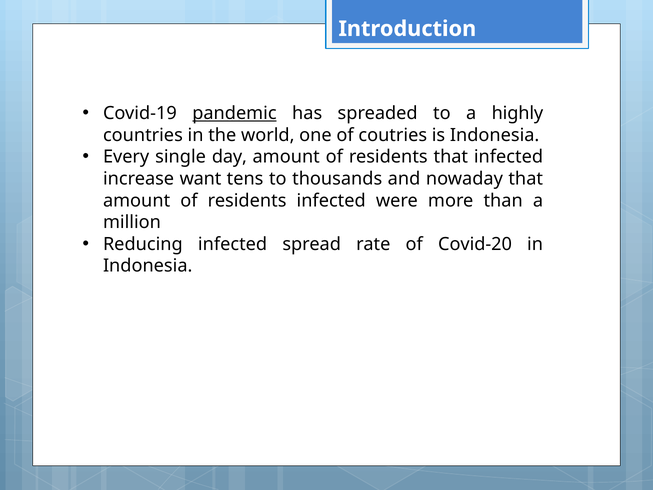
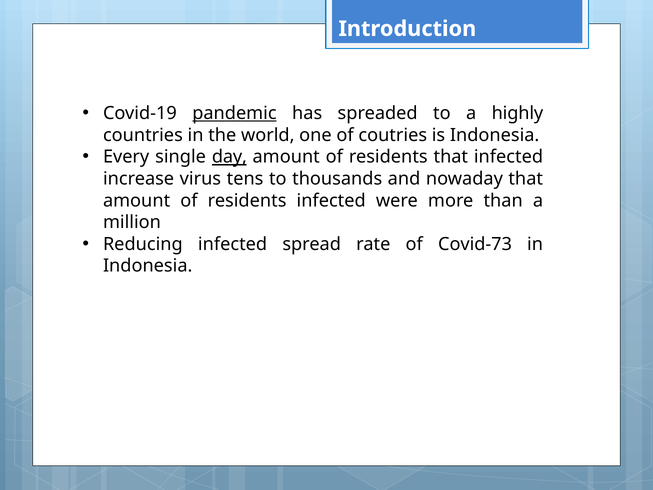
day underline: none -> present (229, 157)
want: want -> virus (200, 179)
Covid-20: Covid-20 -> Covid-73 (475, 244)
